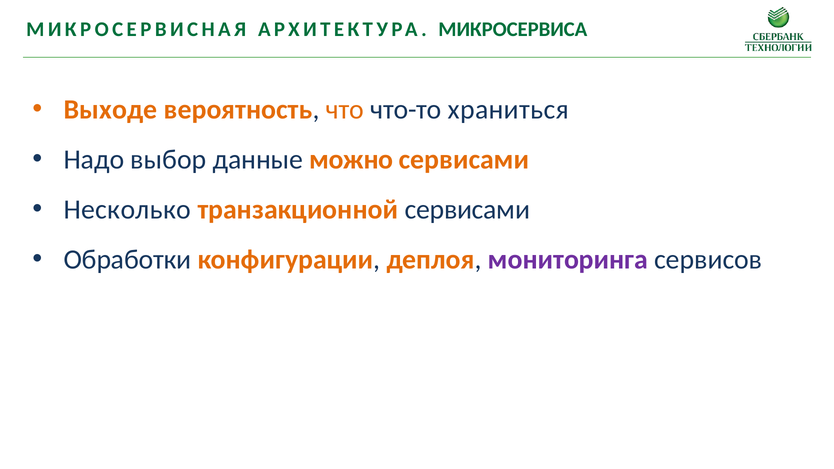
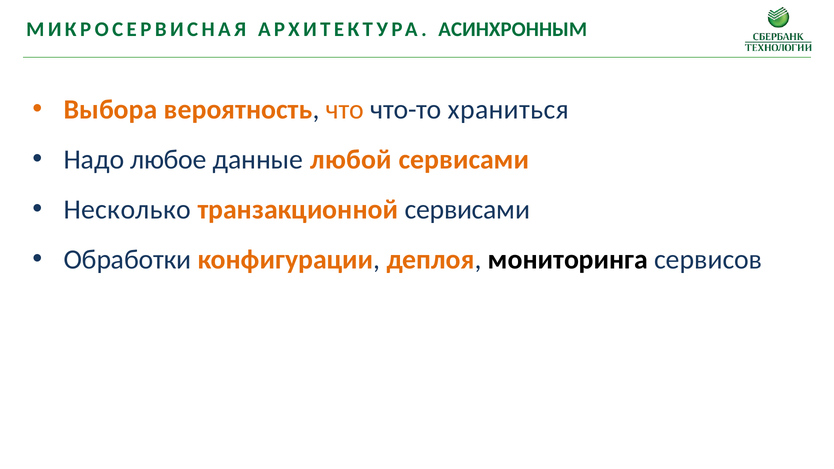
МИКРОСЕРВИСА: МИКРОСЕРВИСА -> АСИНХРОННЫМ (513, 29)
Выходе: Выходе -> Выбора (111, 110)
выбор: выбор -> любое (168, 160)
можно: можно -> любой (351, 160)
мониторинга colour: purple -> black (568, 260)
